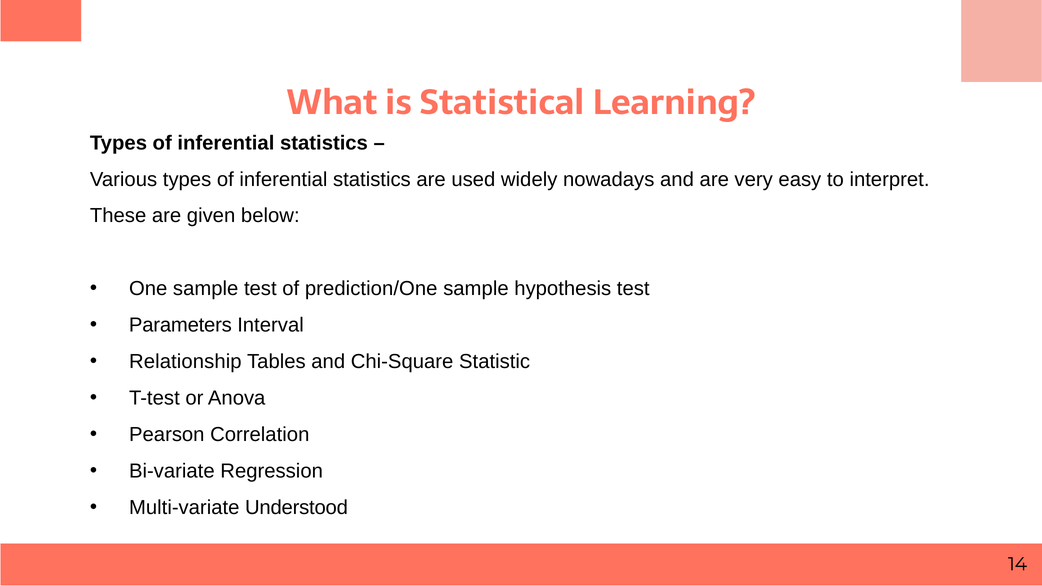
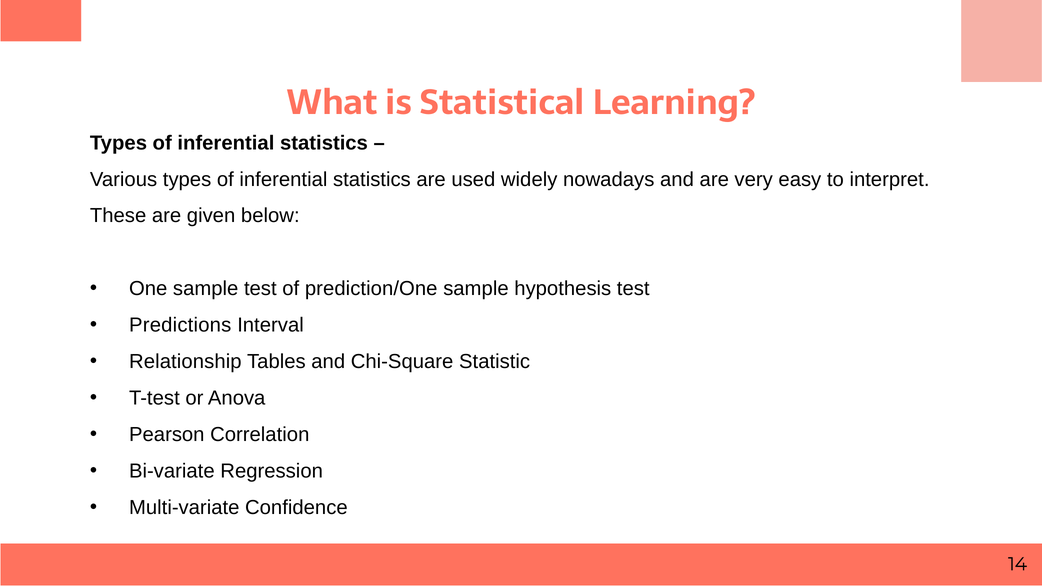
Parameters: Parameters -> Predictions (180, 325)
Understood: Understood -> Confidence (296, 508)
